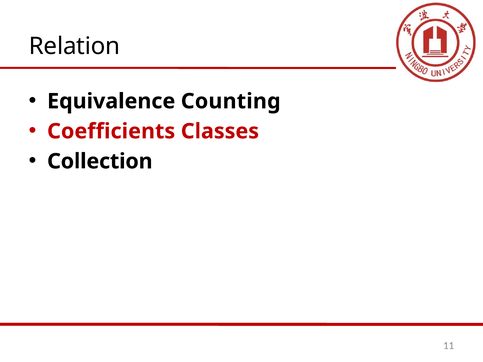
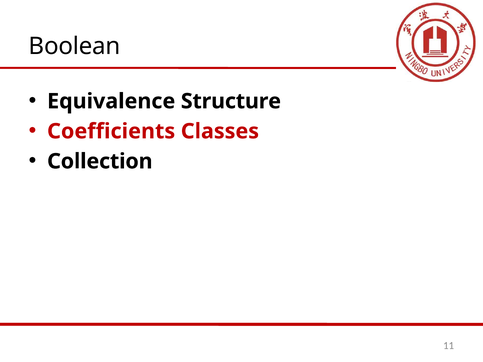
Relation: Relation -> Boolean (74, 46)
Counting: Counting -> Structure (231, 101)
